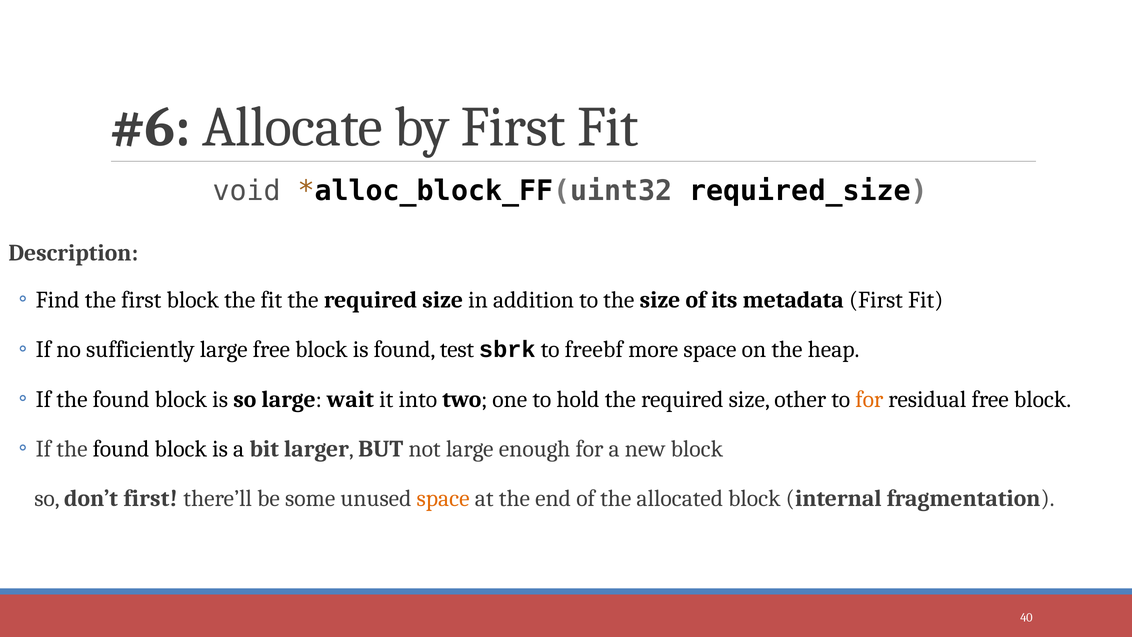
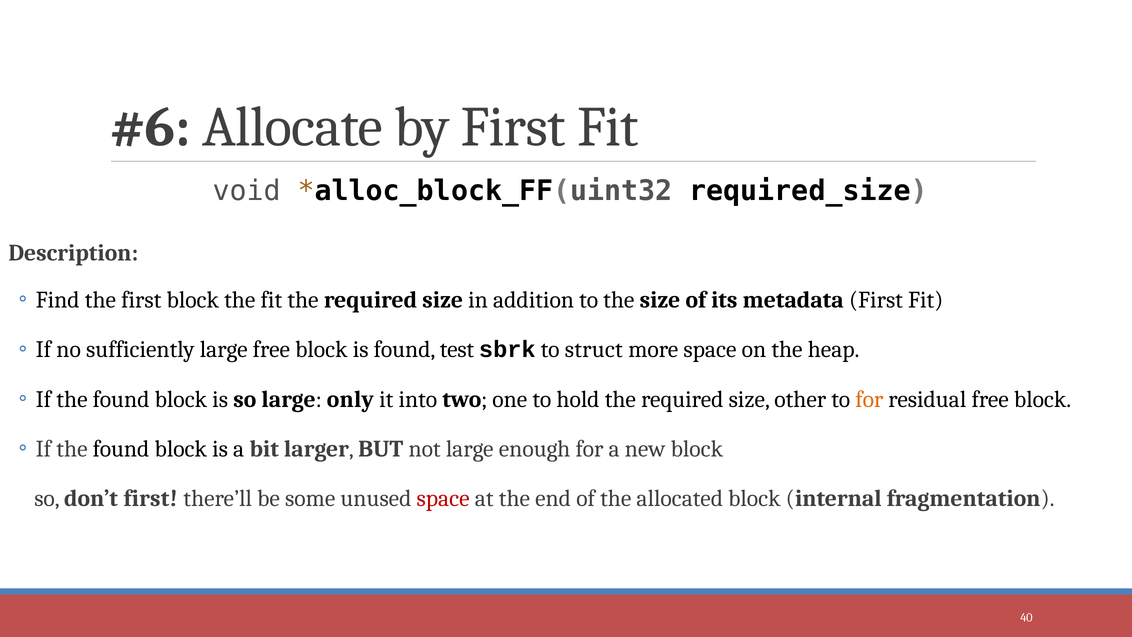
freebf: freebf -> struct (594, 350)
wait: wait -> only (350, 399)
space colour: orange -> red (443, 498)
